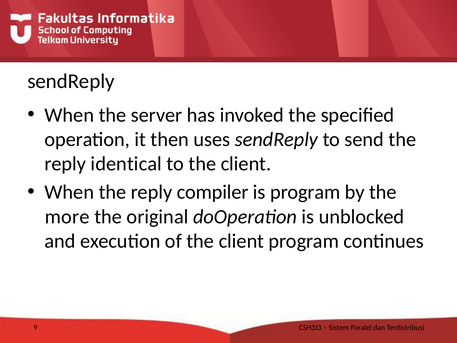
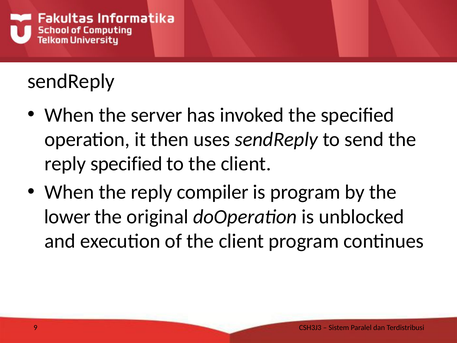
reply identical: identical -> specified (126, 164)
more: more -> lower (67, 216)
